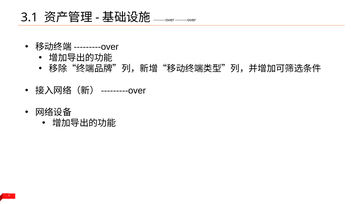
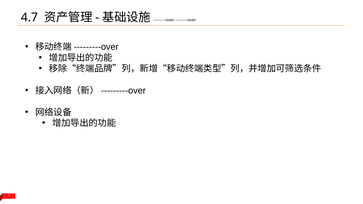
3.1: 3.1 -> 4.7 (29, 17)
